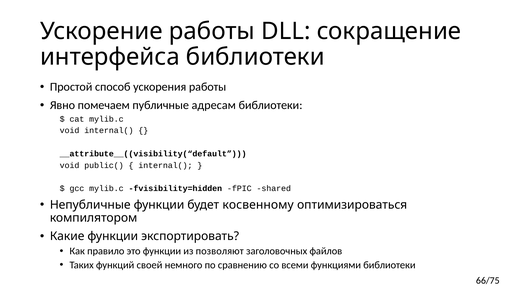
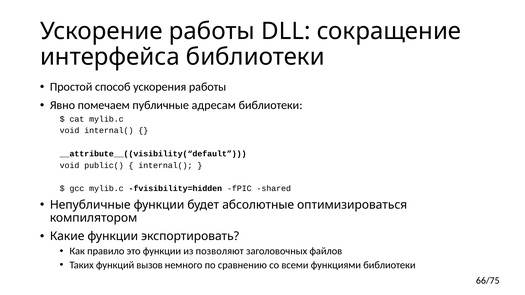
косвенному: косвенному -> абсолютные (258, 205)
своей: своей -> вызов (150, 265)
